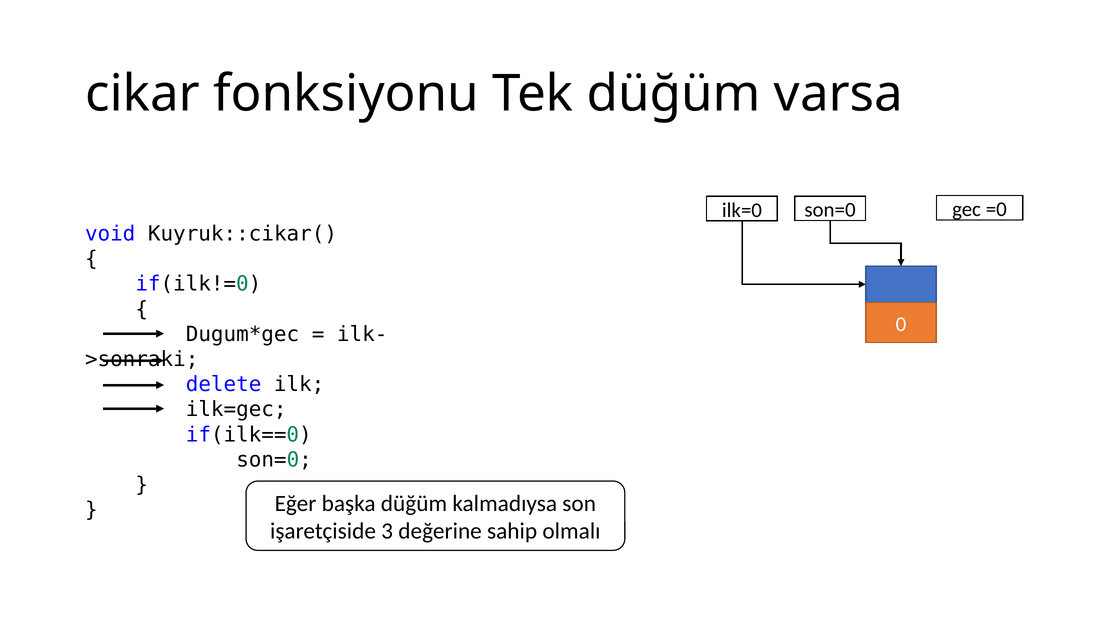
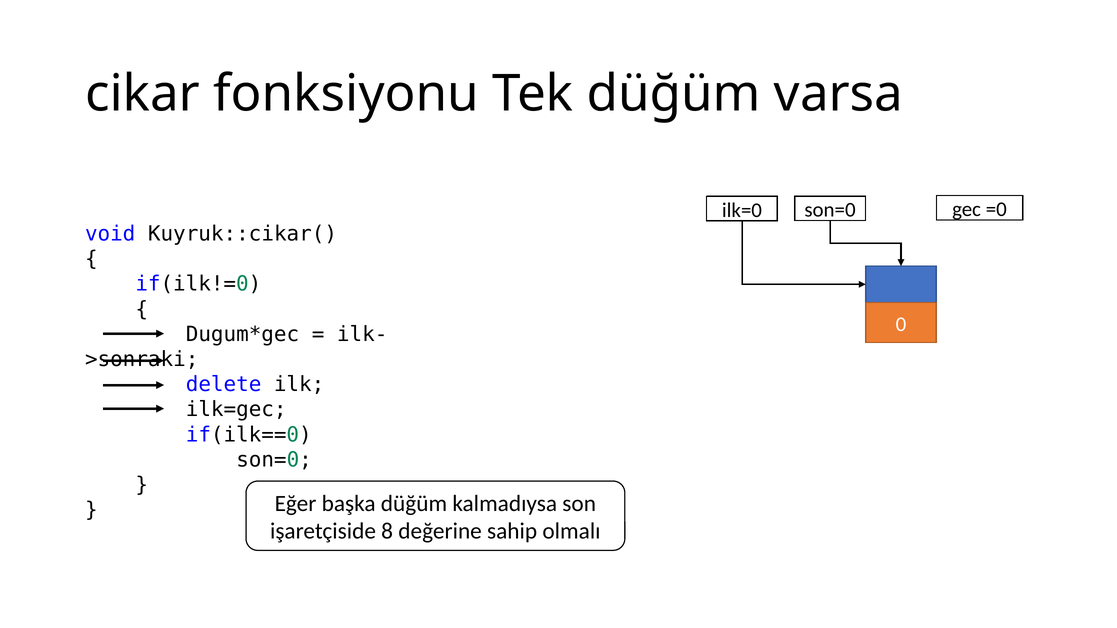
3: 3 -> 8 (387, 532)
